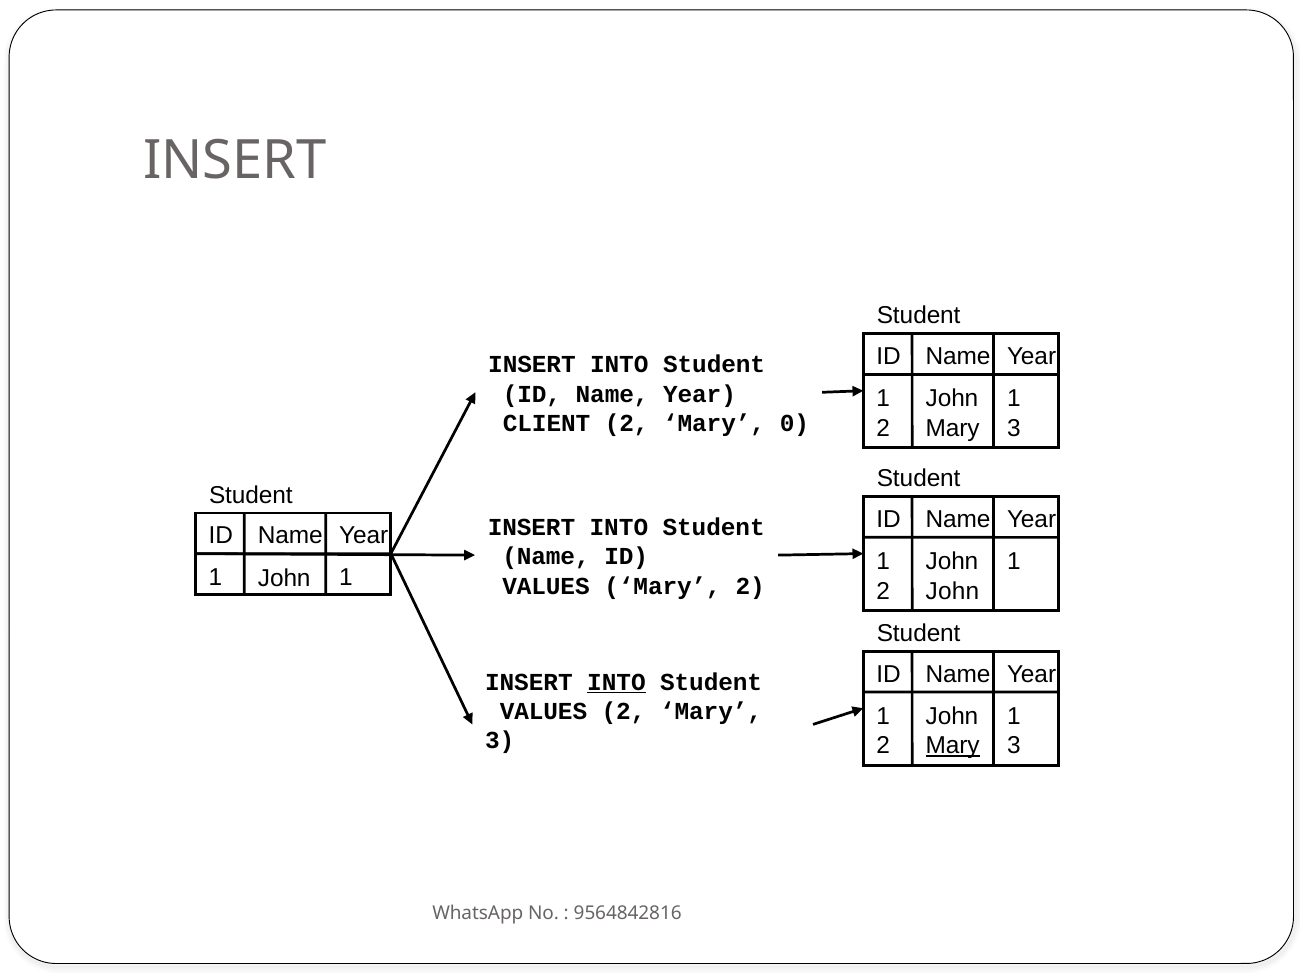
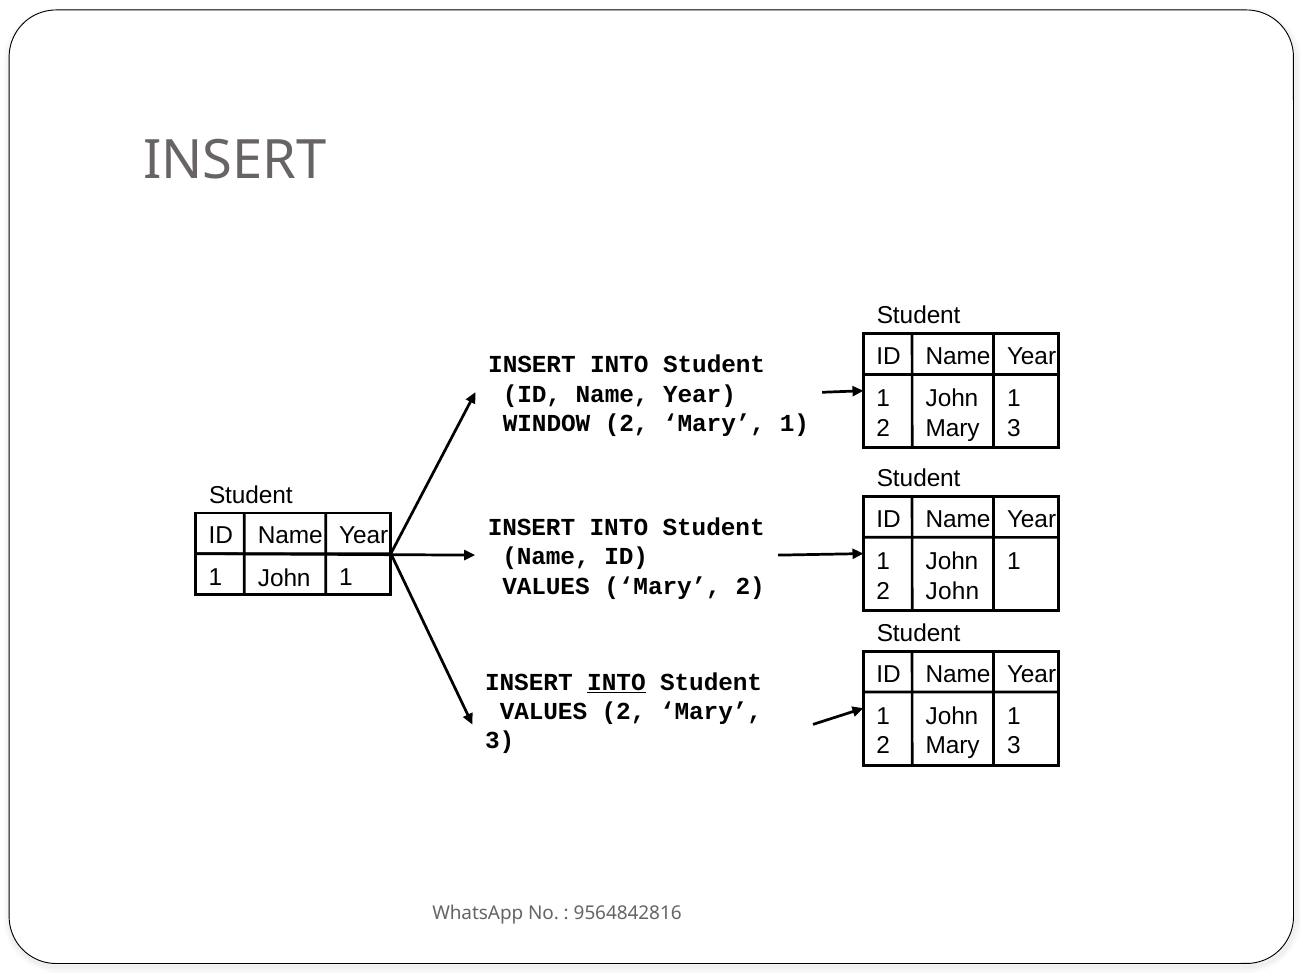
CLIENT: CLIENT -> WINDOW (547, 423)
Mary 0: 0 -> 1 (794, 423)
Mary underline: present -> none (953, 746)
